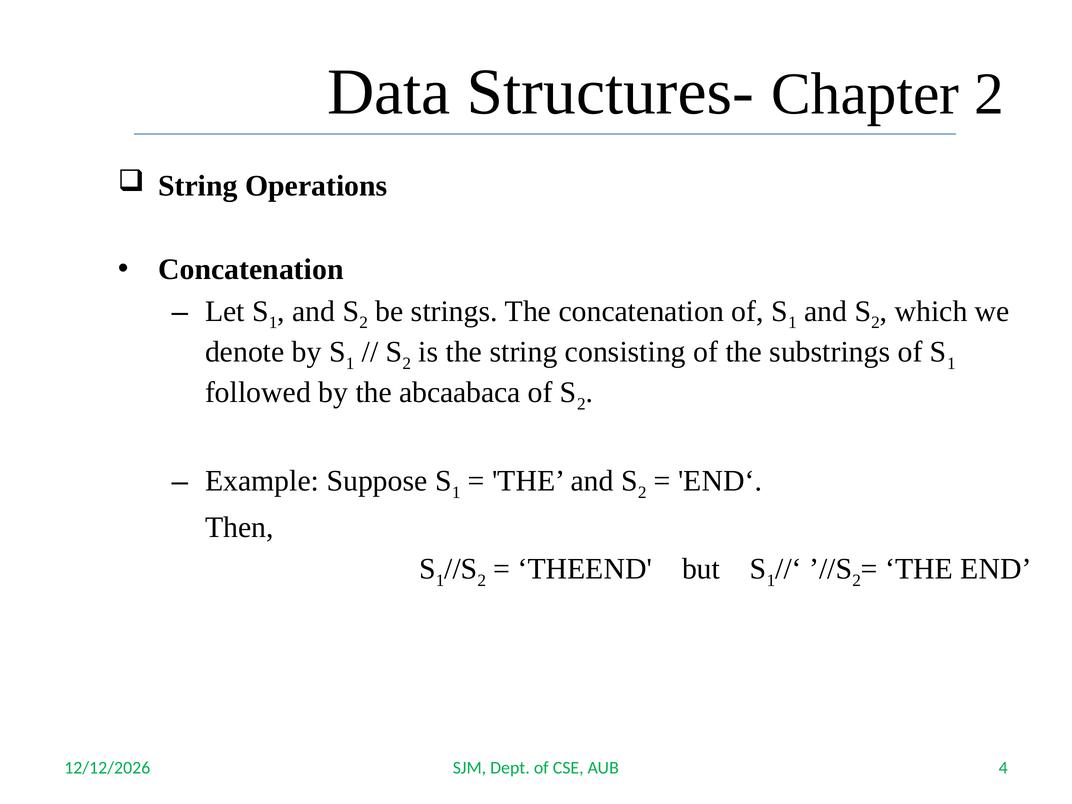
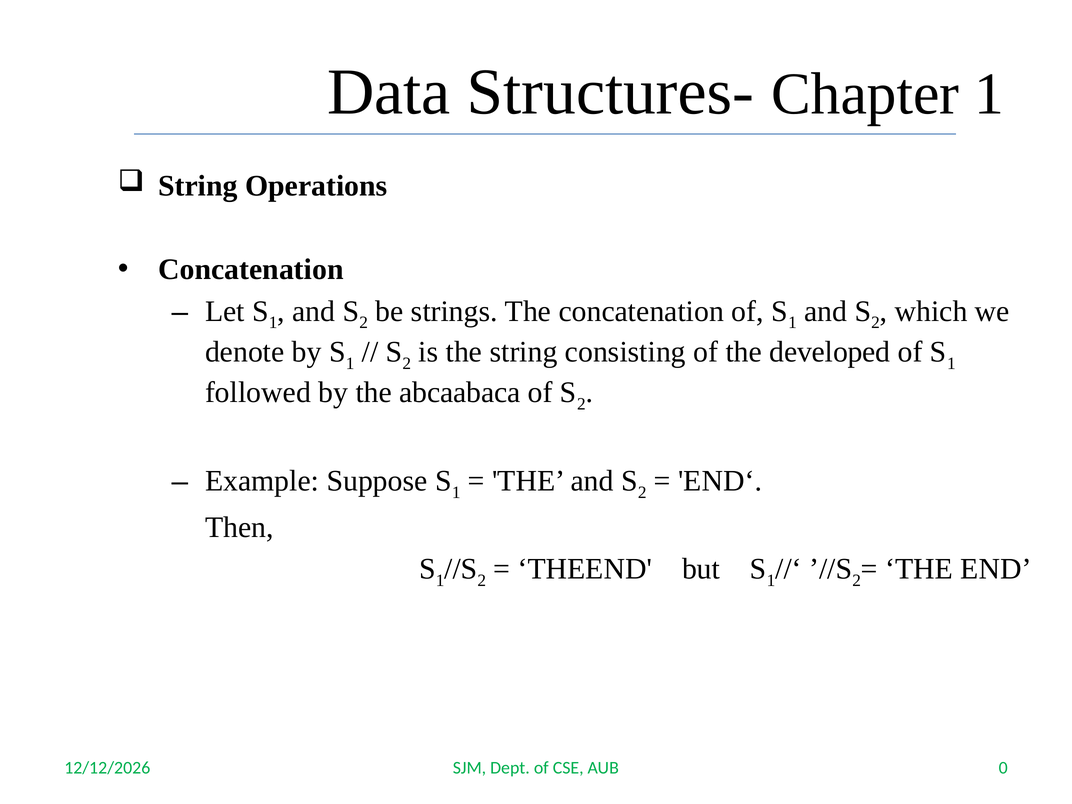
Chapter 2: 2 -> 1 (989, 94)
substrings: substrings -> developed (830, 352)
4: 4 -> 0 (1003, 768)
